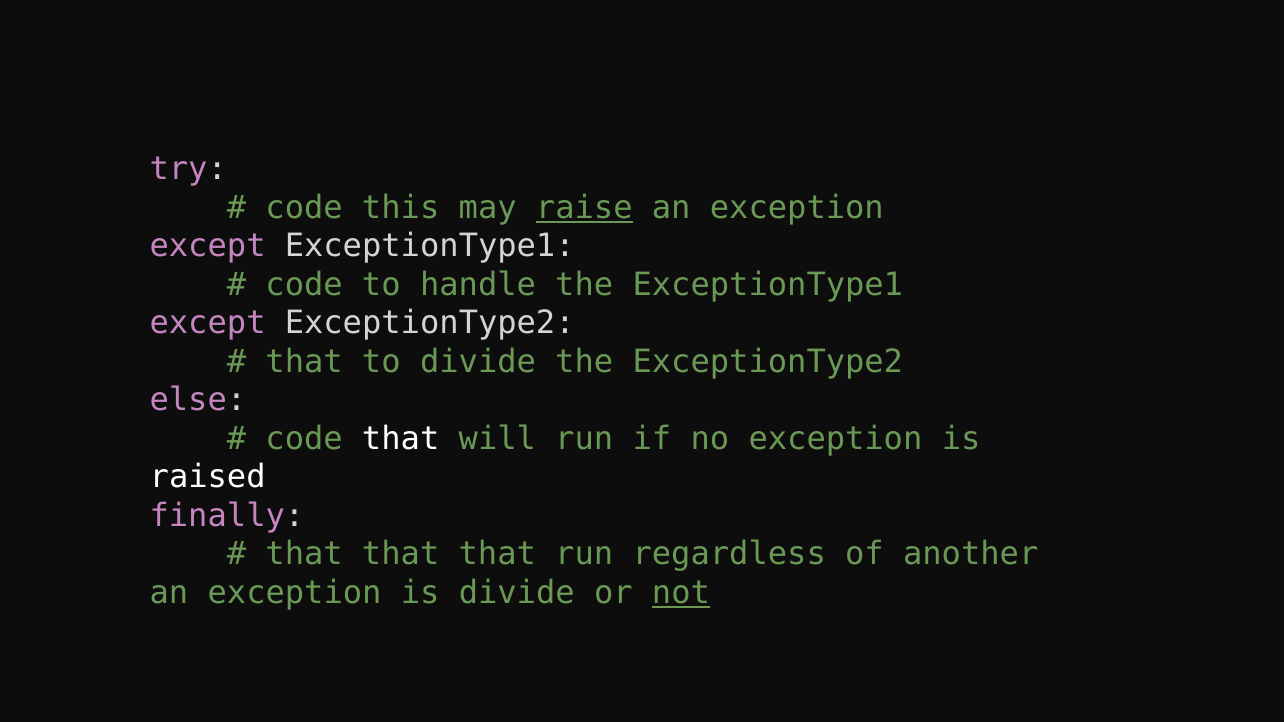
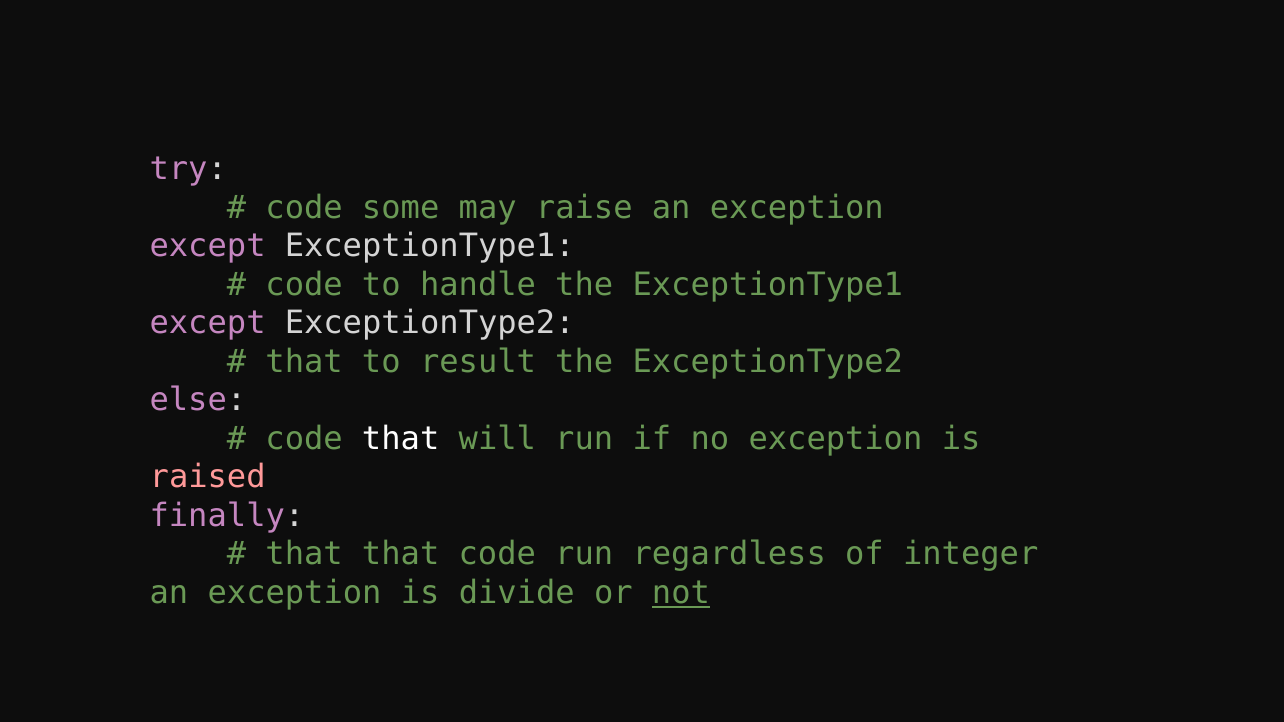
this: this -> some (401, 208)
raise underline: present -> none (584, 208)
to divide: divide -> result (478, 362)
raised colour: white -> pink (208, 478)
that: that -> code (497, 555)
another: another -> integer (971, 555)
